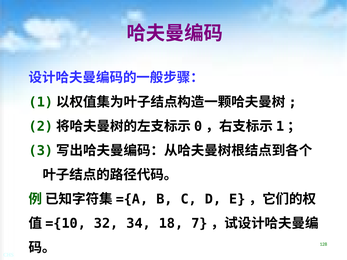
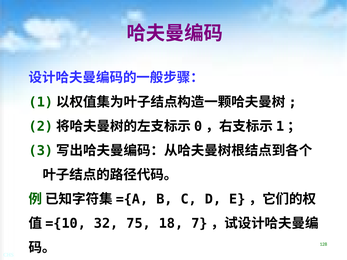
34: 34 -> 75 (139, 224)
